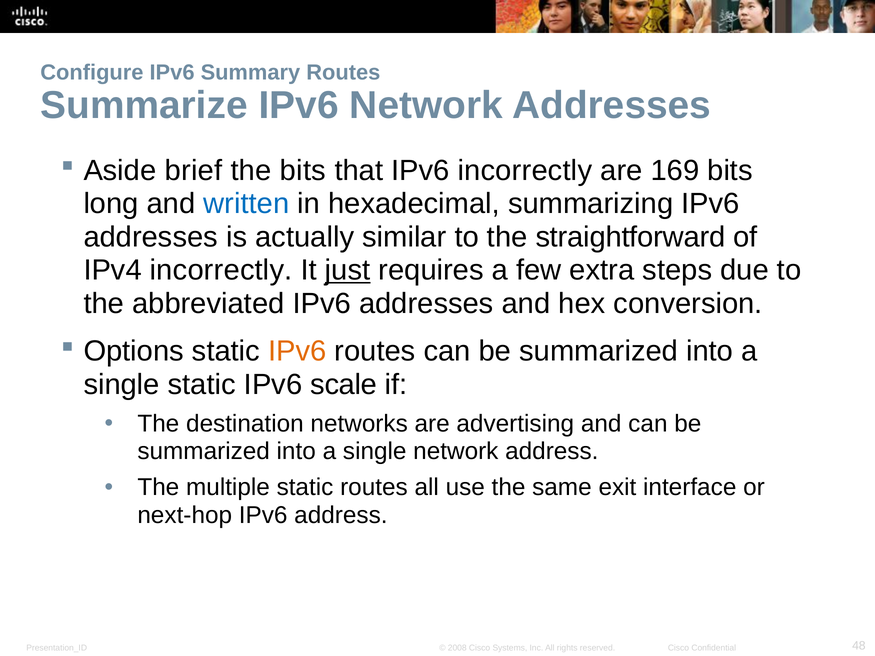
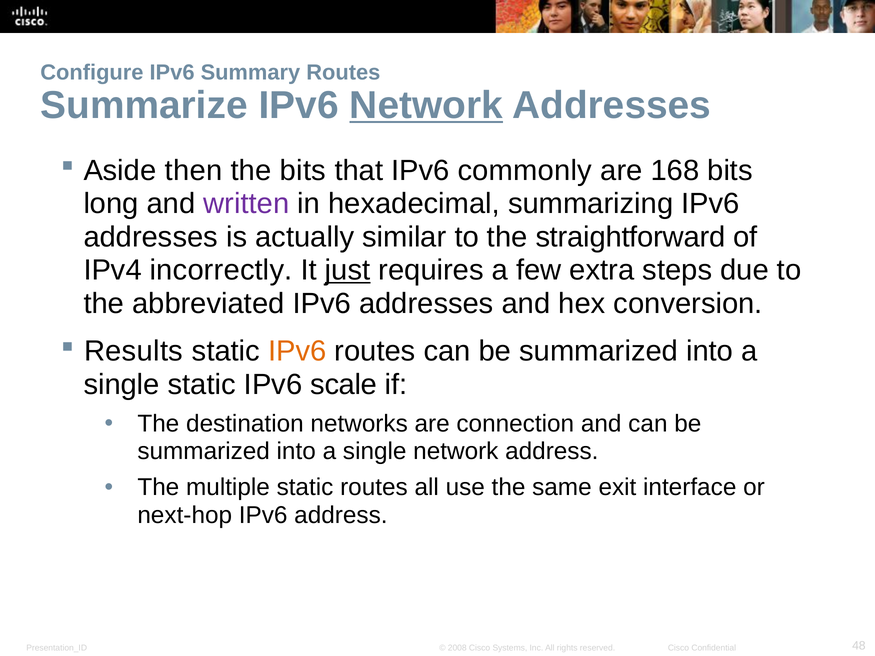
Network underline: none -> present (426, 105)
brief: brief -> then (194, 171)
IPv6 incorrectly: incorrectly -> commonly (525, 171)
169: 169 -> 168 (675, 171)
written colour: blue -> purple (246, 204)
Options: Options -> Results (134, 351)
advertising: advertising -> connection (515, 424)
